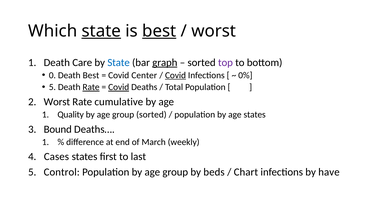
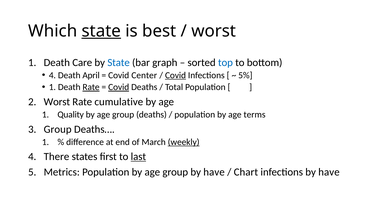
best underline: present -> none (159, 31)
graph underline: present -> none (165, 62)
top colour: purple -> blue (225, 62)
0: 0 -> 4 (52, 75)
Death Best: Best -> April (91, 75)
0%: 0% -> 5% (245, 75)
5: 5 -> 1 (52, 87)
group sorted: sorted -> deaths (151, 114)
age states: states -> terms (255, 114)
Bound: Bound -> Group (58, 129)
weekly underline: none -> present (184, 142)
Cases: Cases -> There (56, 156)
last underline: none -> present (138, 156)
Control: Control -> Metrics (62, 172)
group by beds: beds -> have (214, 172)
